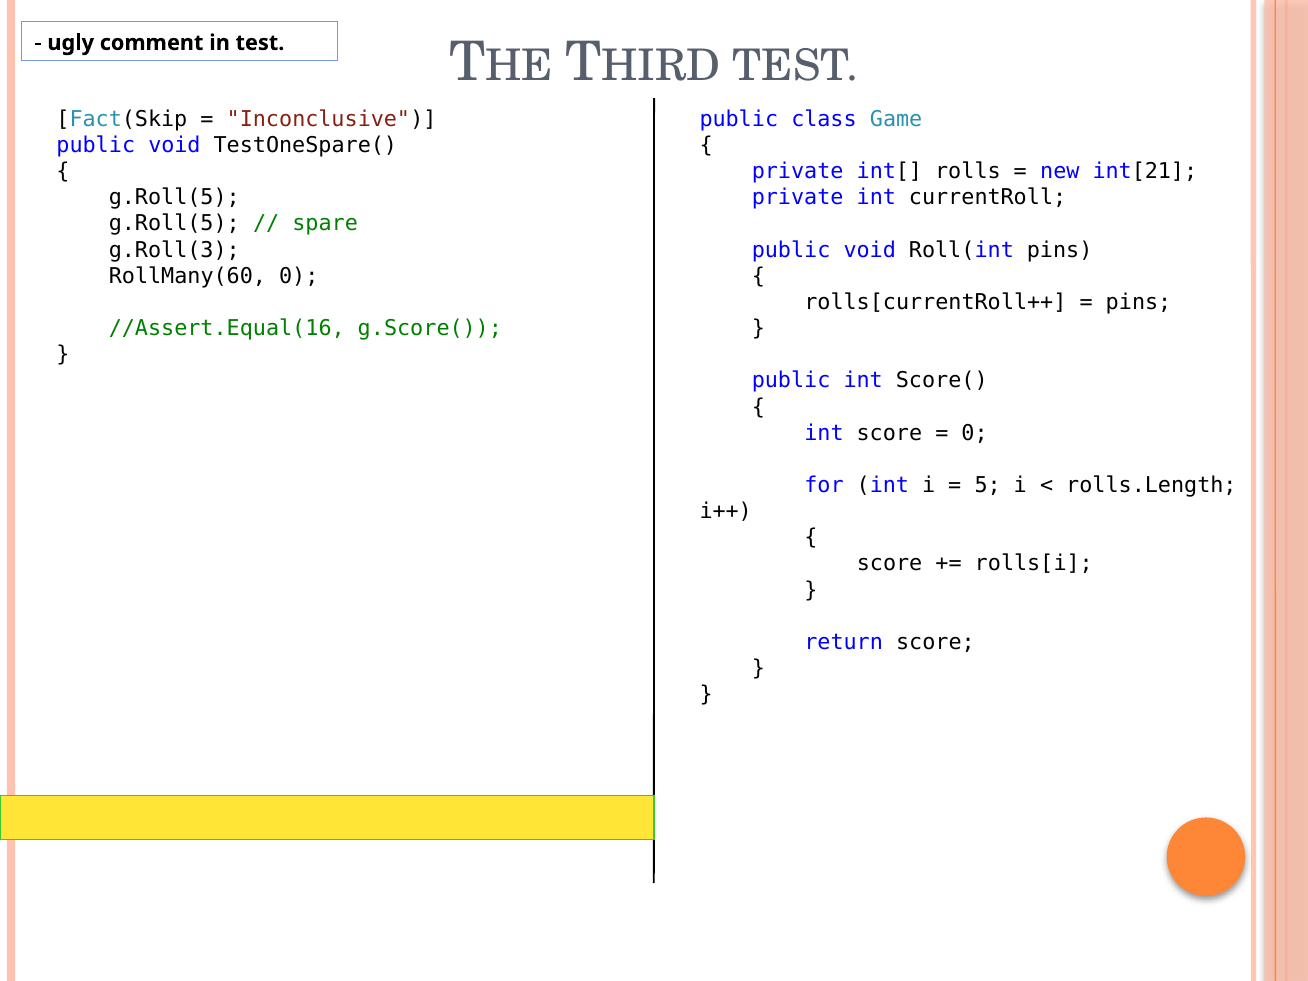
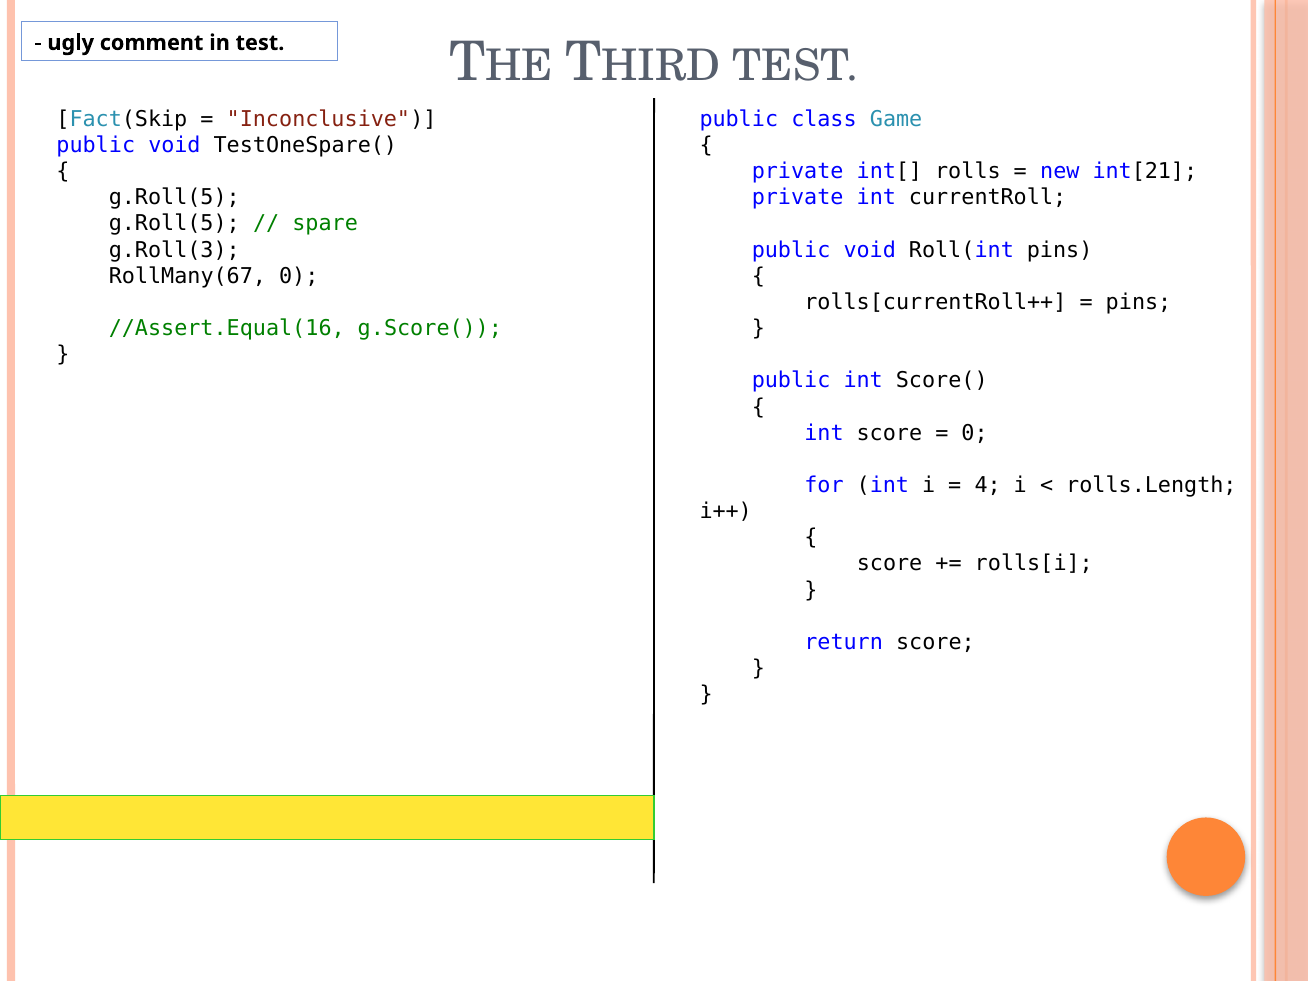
RollMany(60: RollMany(60 -> RollMany(67 (187, 276)
5: 5 -> 4 (988, 485)
